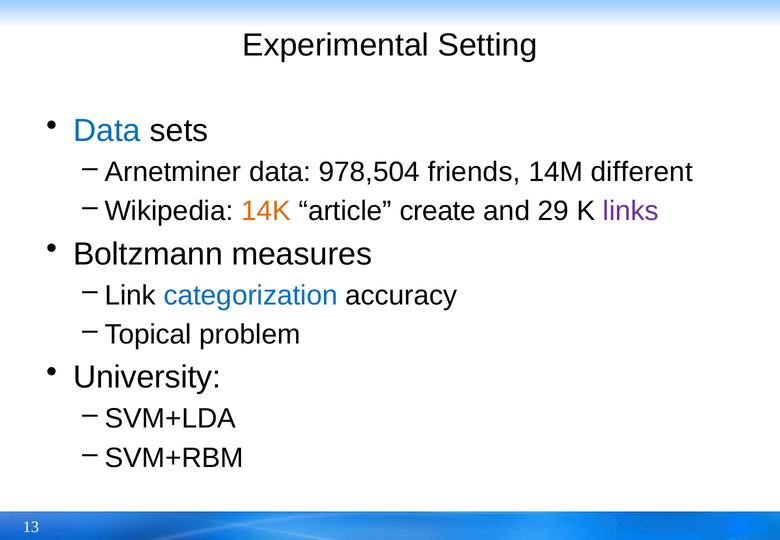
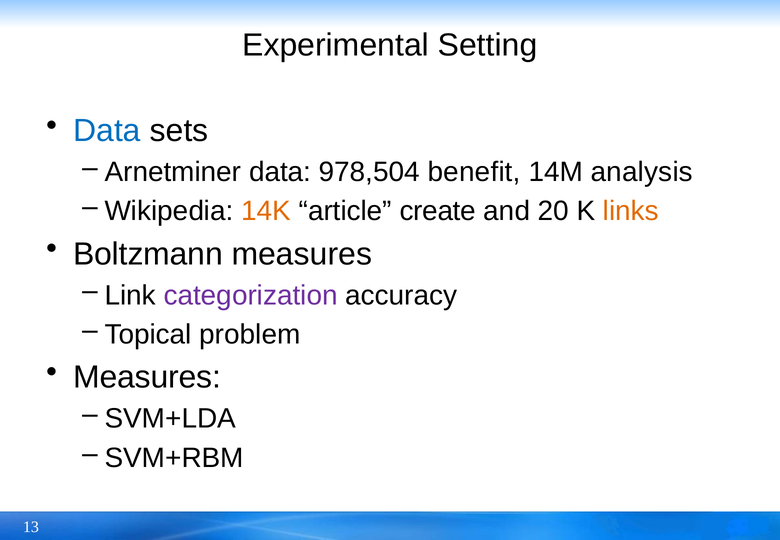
friends: friends -> benefit (474, 172)
different: different -> analysis (642, 172)
29: 29 -> 20 (553, 211)
links colour: purple -> orange (631, 211)
categorization colour: blue -> purple (251, 295)
University: University -> Measures (147, 377)
